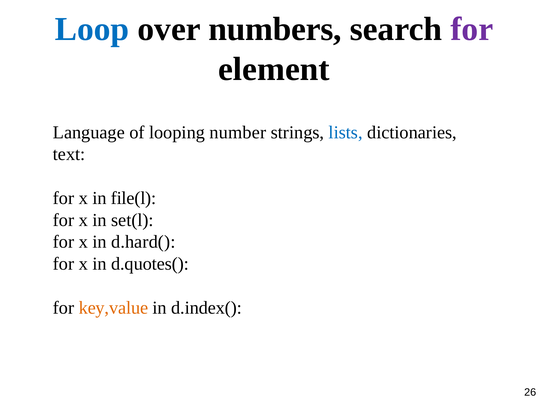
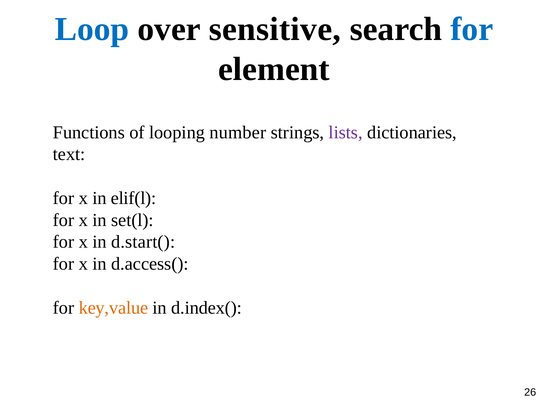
numbers: numbers -> sensitive (275, 29)
for colour: purple -> blue (472, 29)
Language: Language -> Functions (89, 132)
lists colour: blue -> purple (346, 132)
file(l: file(l -> elif(l (134, 198)
d.hard(: d.hard( -> d.start( (143, 242)
d.quotes(: d.quotes( -> d.access( (150, 264)
